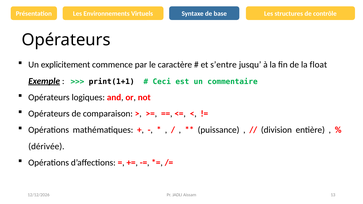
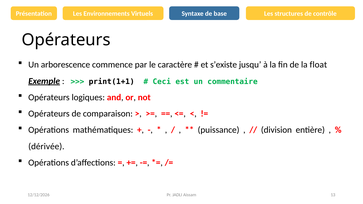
explicitement: explicitement -> arborescence (66, 65)
s’entre: s’entre -> s’existe (224, 65)
